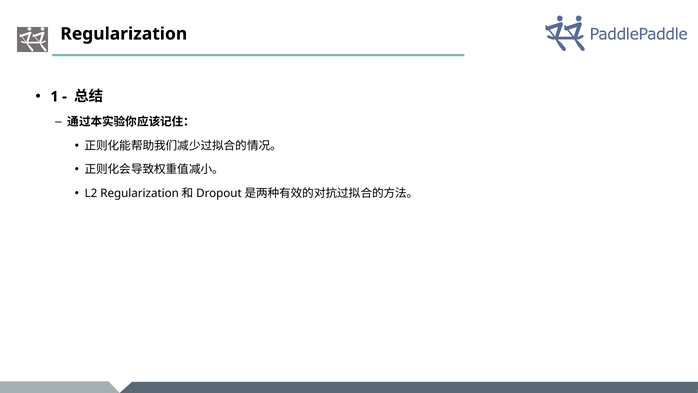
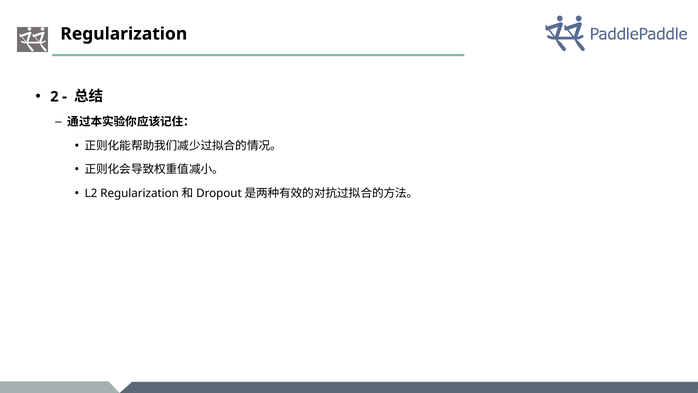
1: 1 -> 2 (54, 97)
